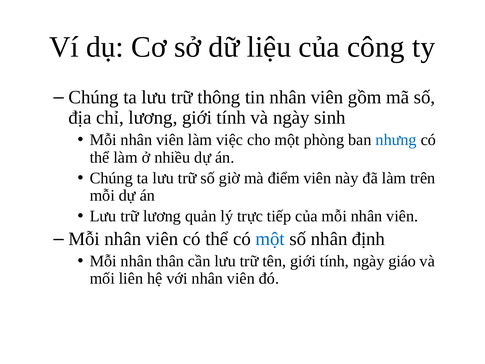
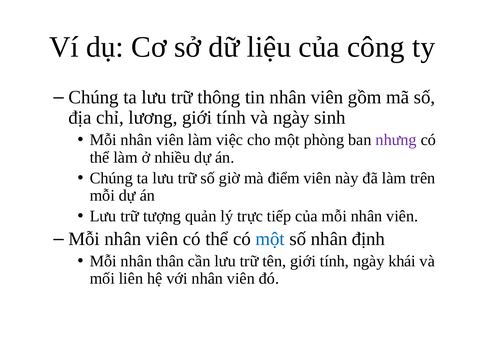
nhưng colour: blue -> purple (396, 140)
trữ lương: lương -> tượng (162, 216)
giáo: giáo -> khái (402, 261)
